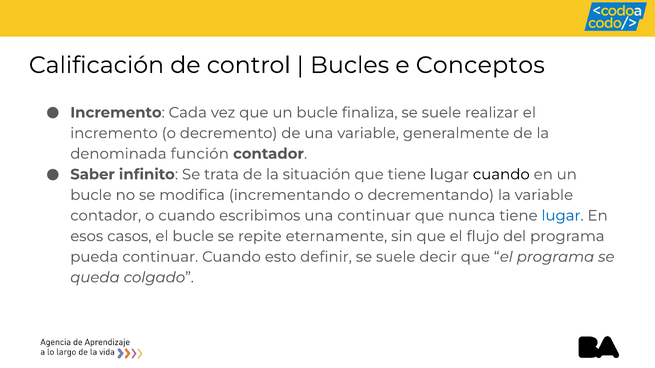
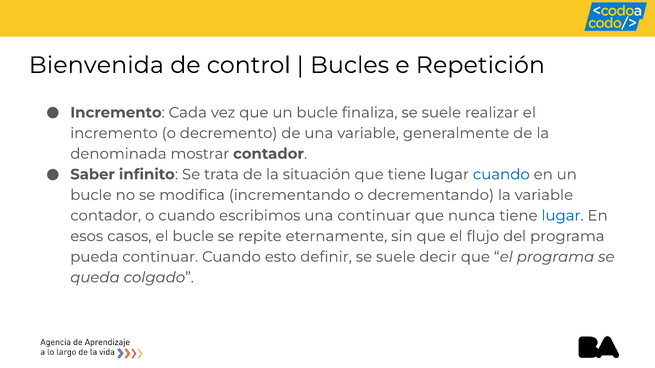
Calificación: Calificación -> Bienvenida (96, 65)
Conceptos: Conceptos -> Repetición (480, 65)
función: función -> mostrar (200, 154)
cuando colour: black -> blue (501, 175)
